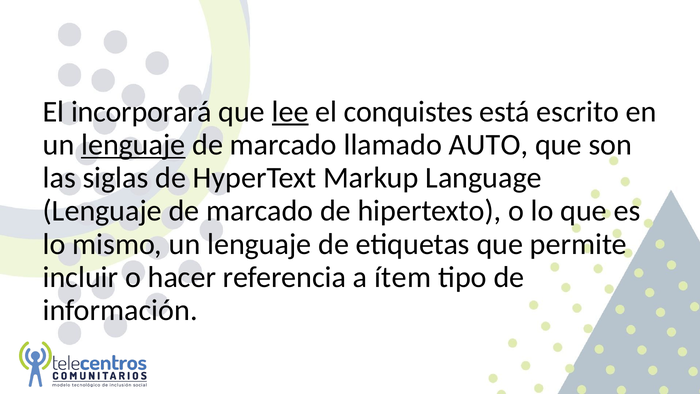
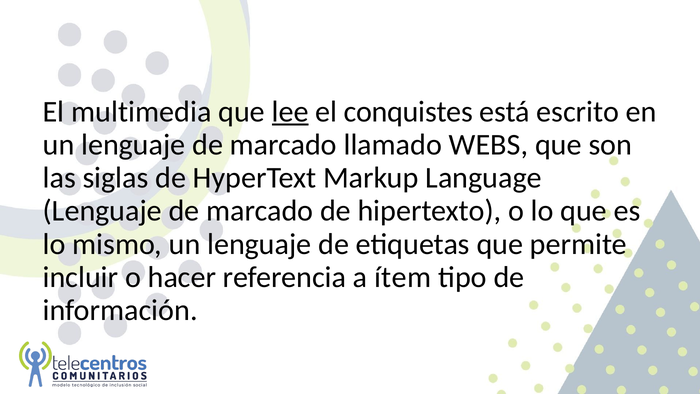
incorporará: incorporará -> multimedia (141, 112)
lenguaje underline: present -> none (133, 145)
AUTO: AUTO -> WEBS (489, 145)
